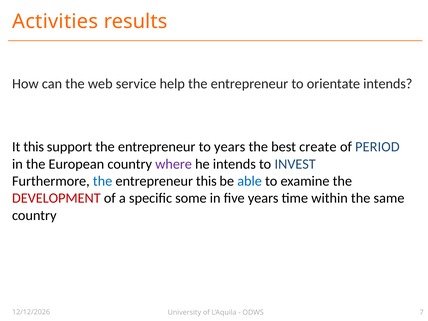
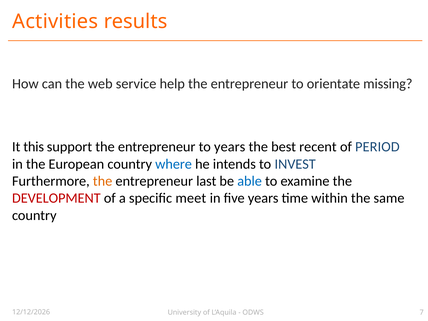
orientate intends: intends -> missing (388, 84)
create: create -> recent (318, 147)
where colour: purple -> blue (174, 164)
the colour: blue -> orange (103, 181)
entrepreneur this: this -> last (206, 181)
some: some -> meet (191, 198)
